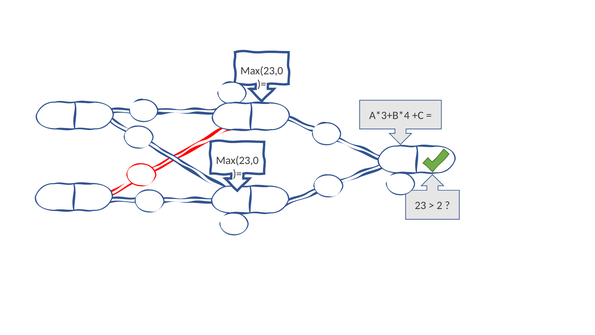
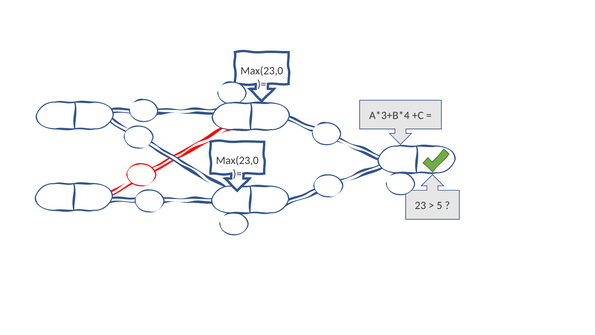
2: 2 -> 5 (439, 205)
